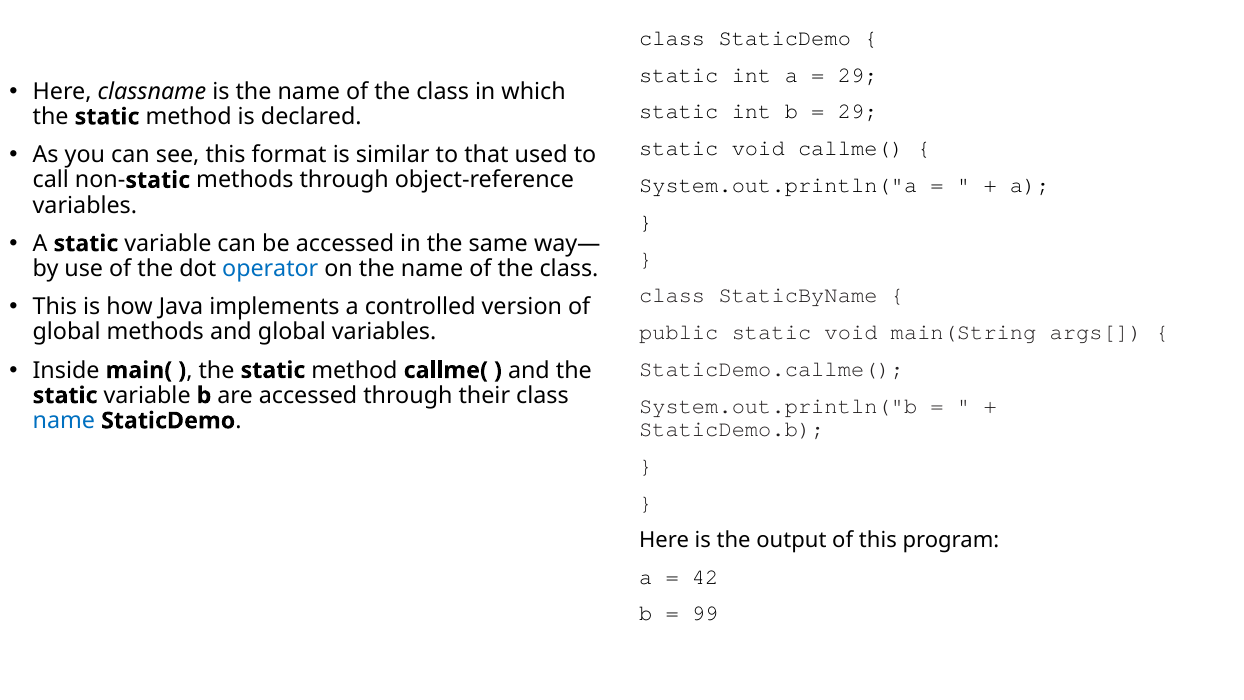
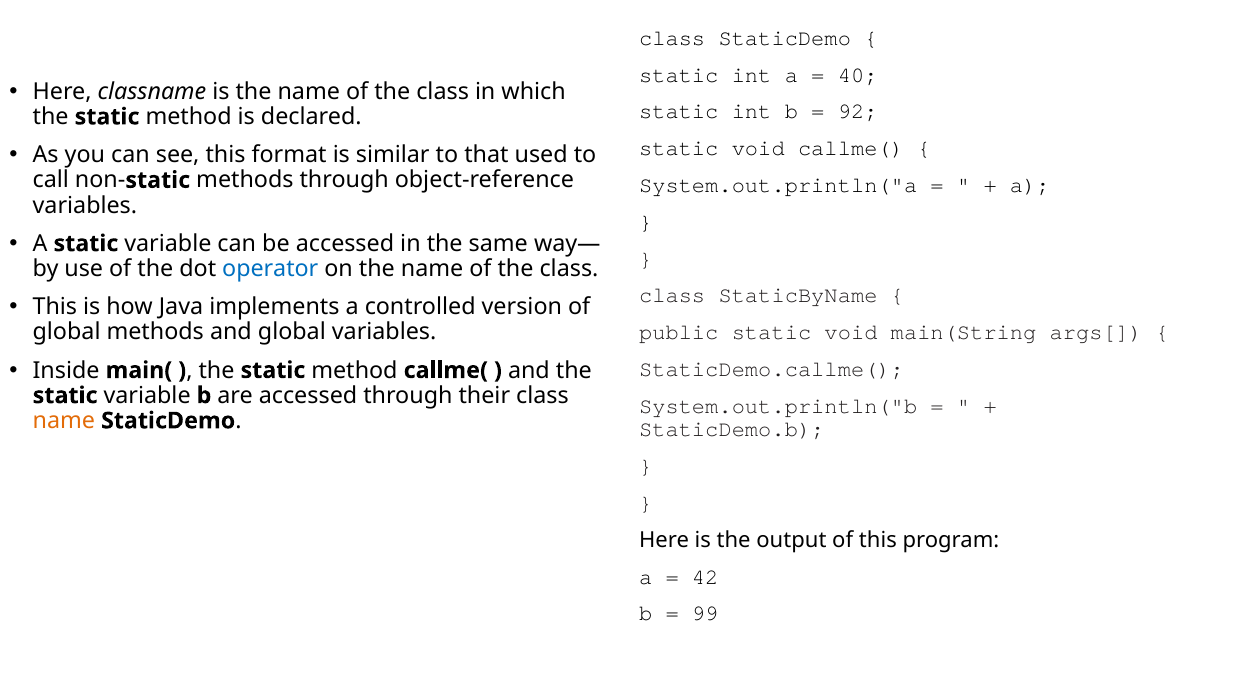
29: 29 -> 40 (858, 75)
29: 29 -> 92 (858, 112)
name colour: blue -> orange (64, 421)
